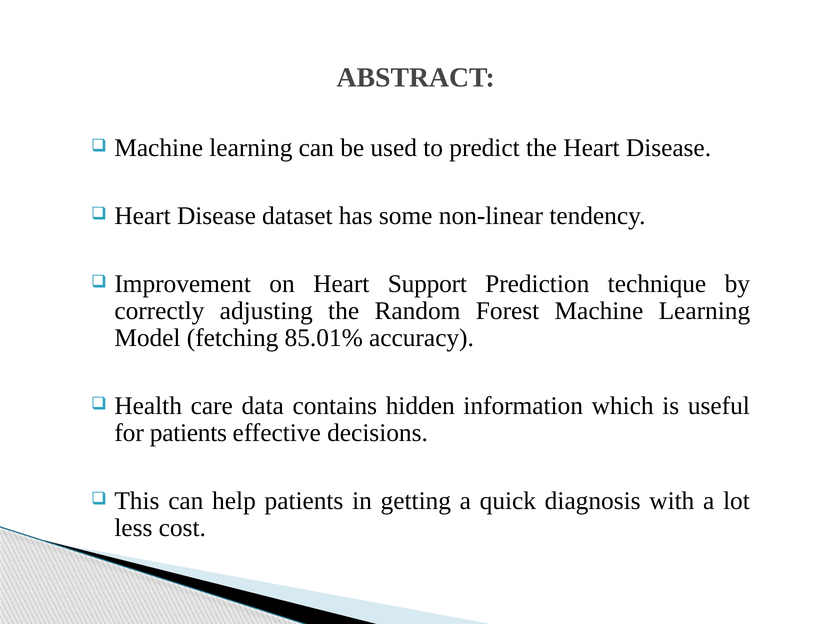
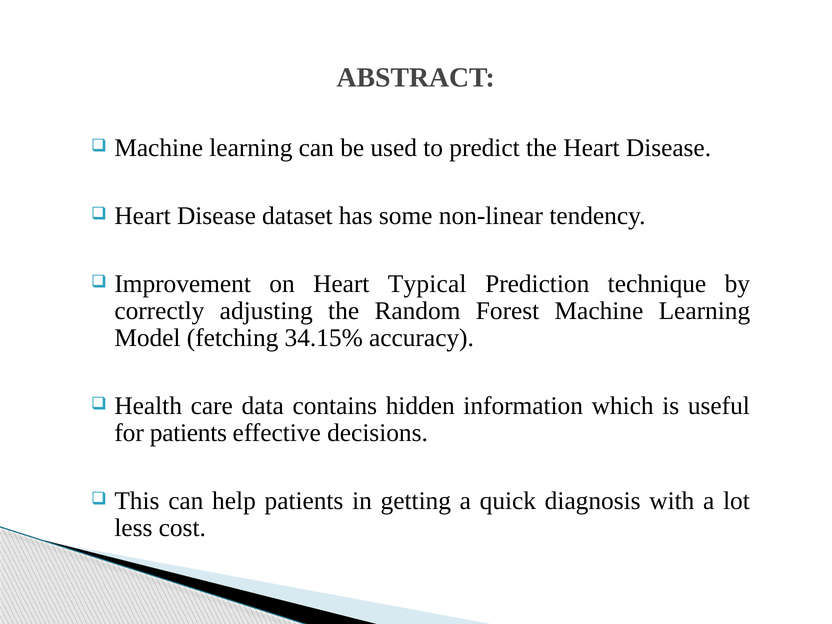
Support: Support -> Typical (427, 284)
85.01%: 85.01% -> 34.15% (324, 338)
